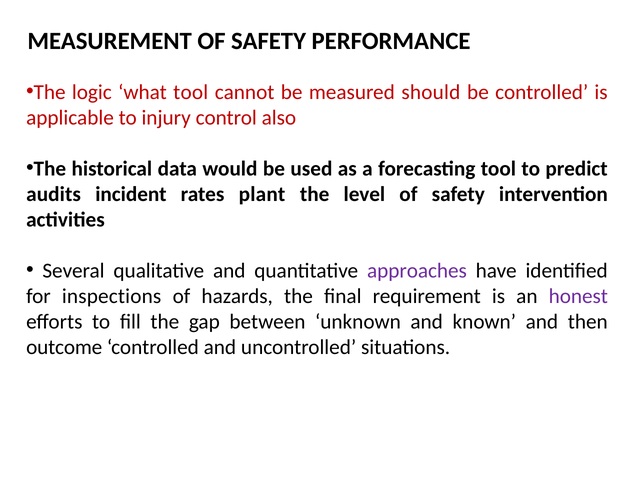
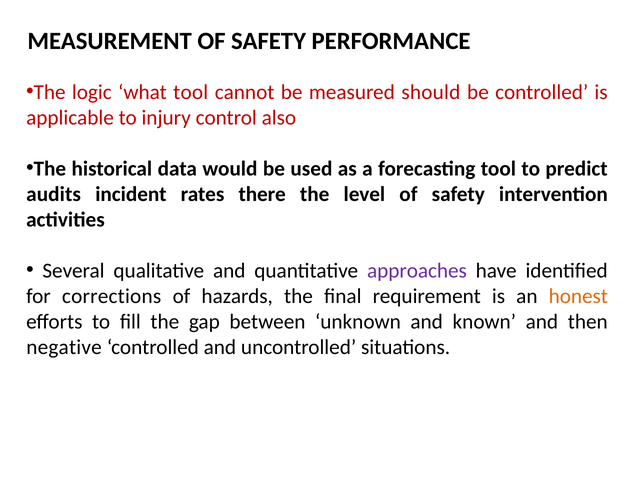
plant: plant -> there (262, 194)
inspections: inspections -> corrections (112, 296)
honest colour: purple -> orange (578, 296)
outcome: outcome -> negative (64, 347)
